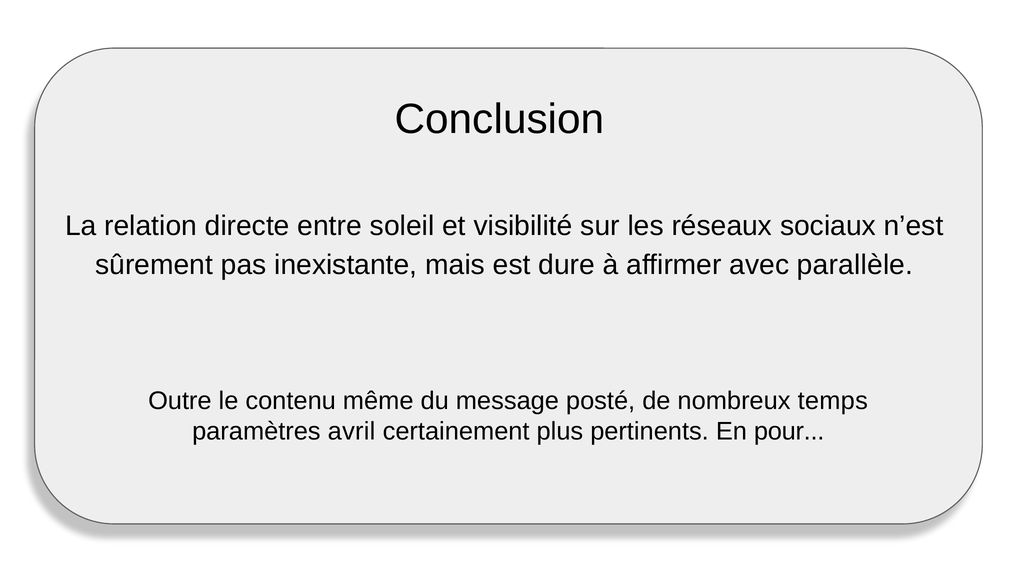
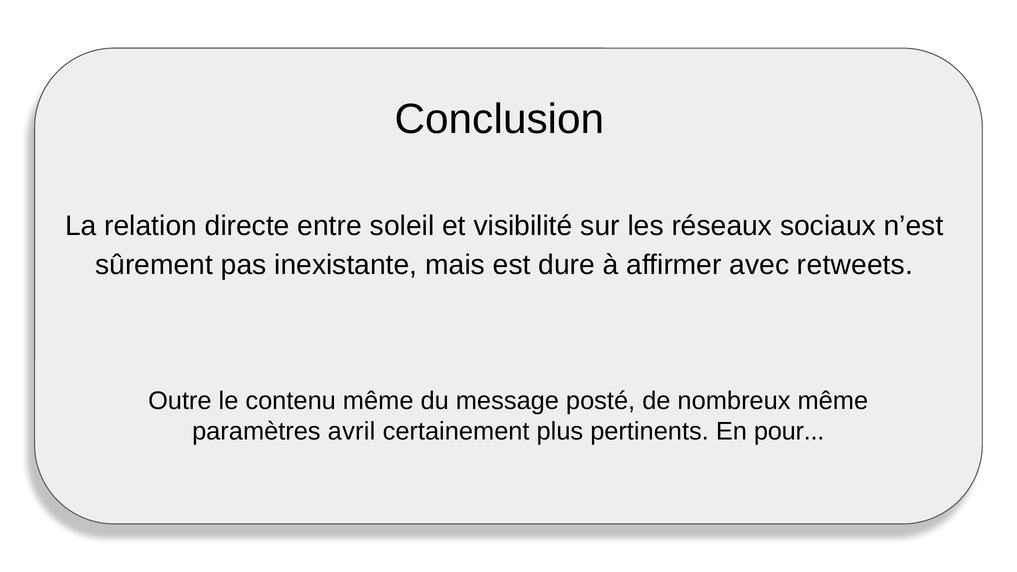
parallèle: parallèle -> retweets (855, 265)
nombreux temps: temps -> même (833, 401)
